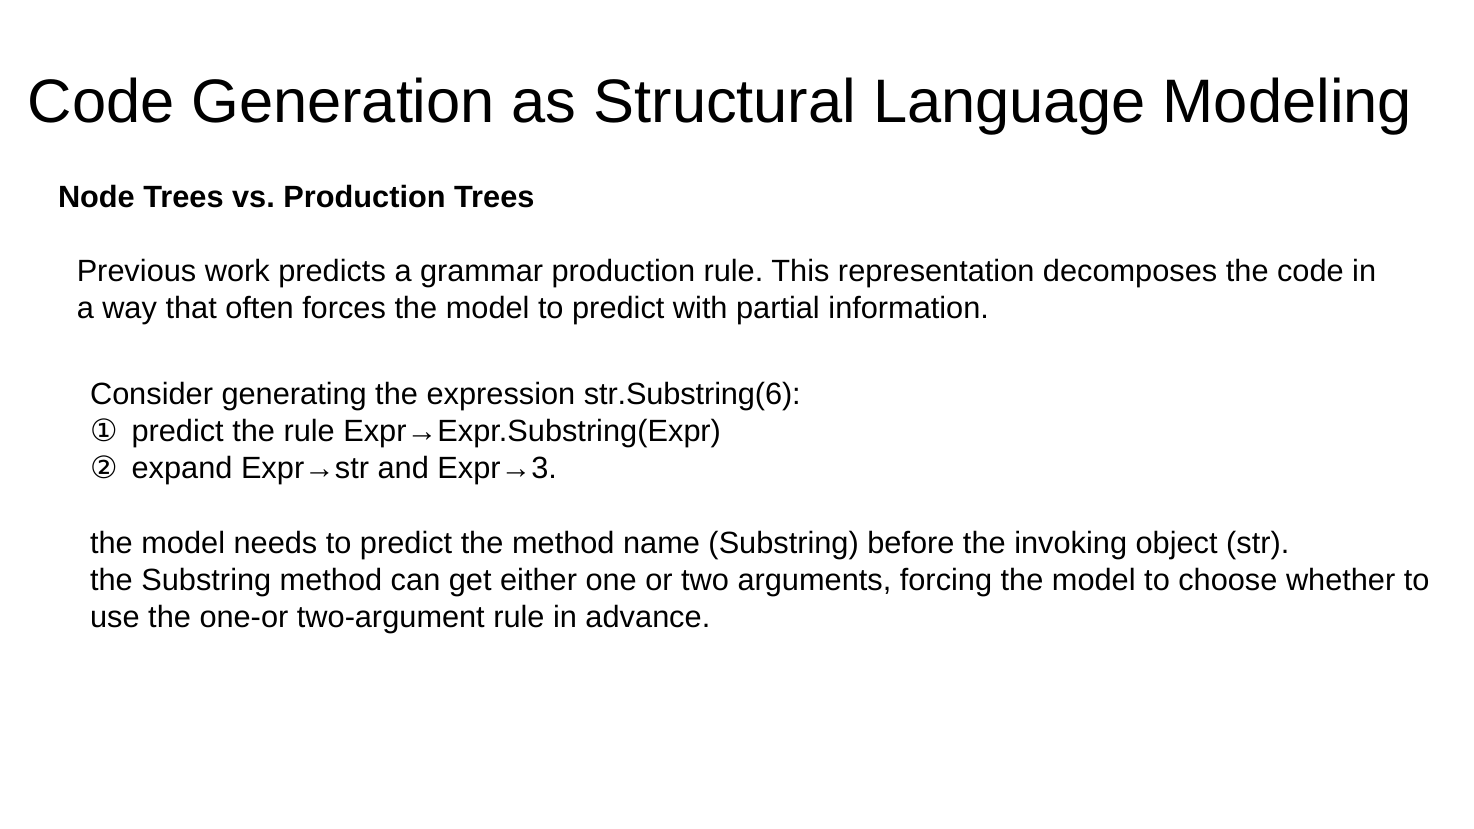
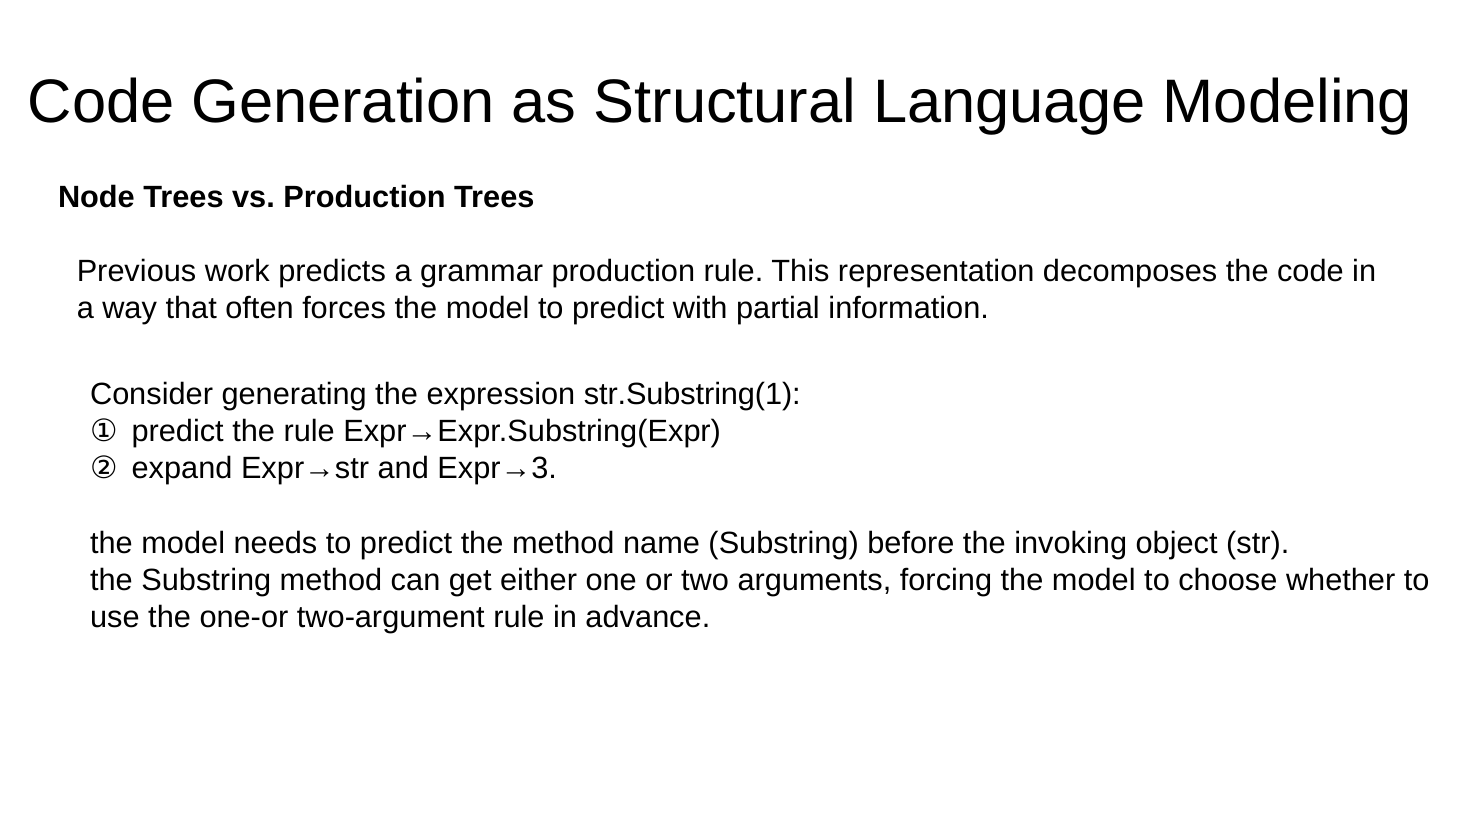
str.Substring(6: str.Substring(6 -> str.Substring(1 (692, 394)
